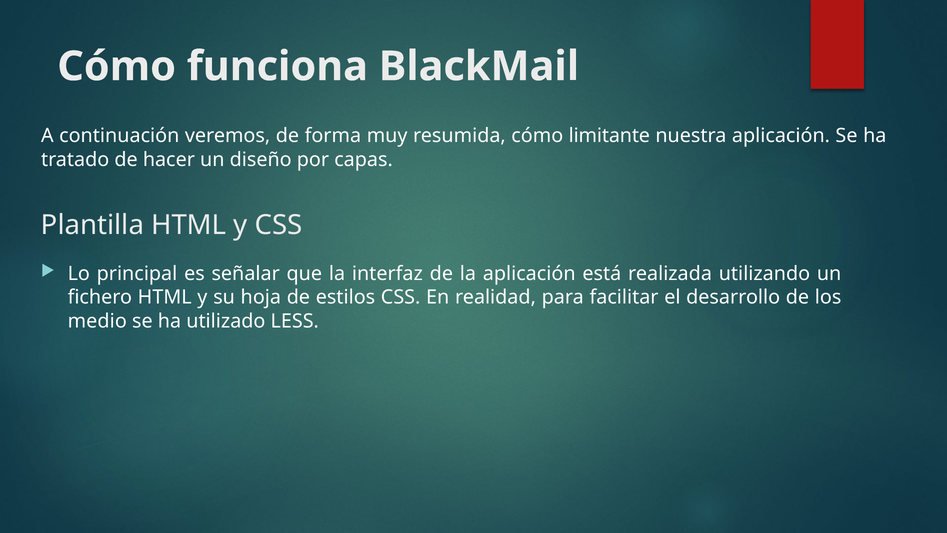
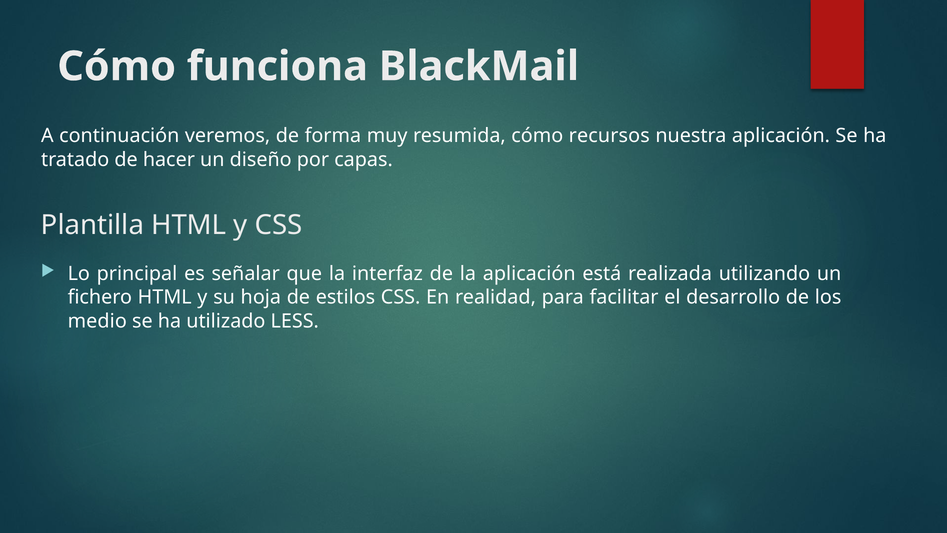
limitante: limitante -> recursos (609, 136)
